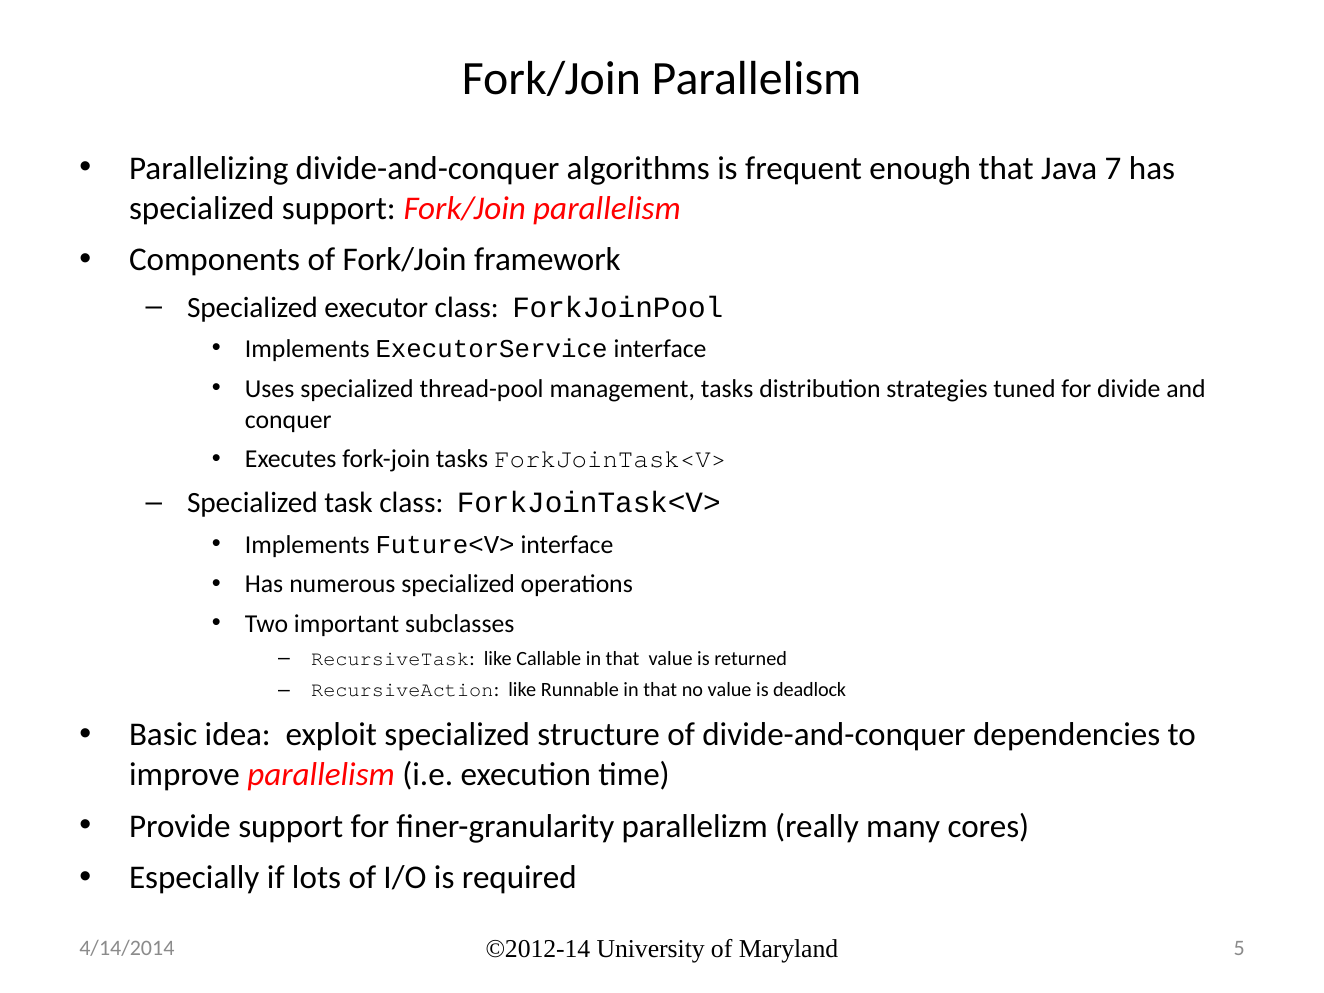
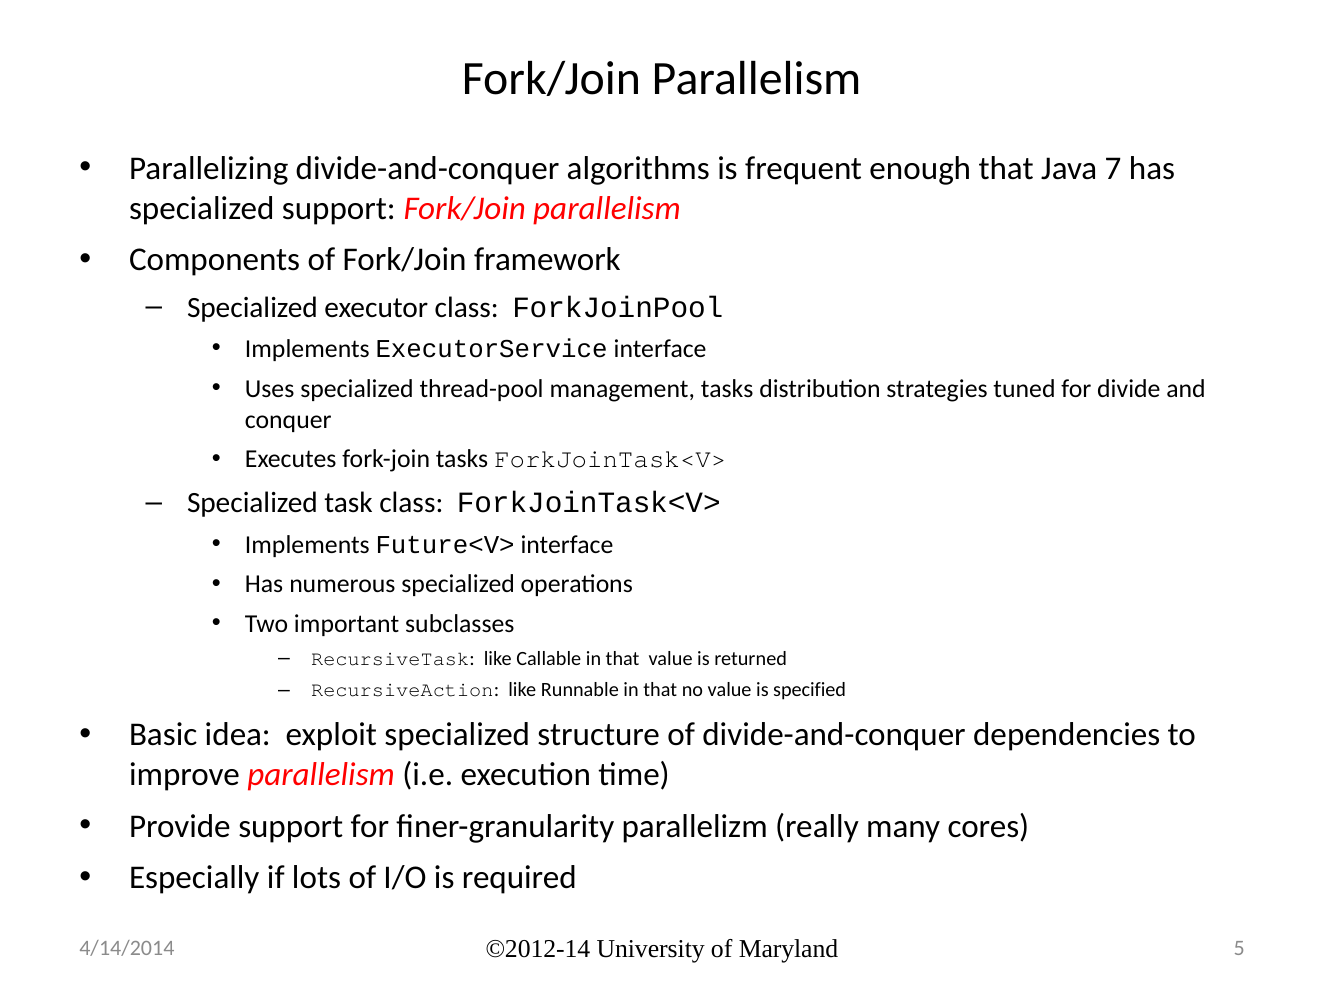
deadlock: deadlock -> specified (810, 690)
